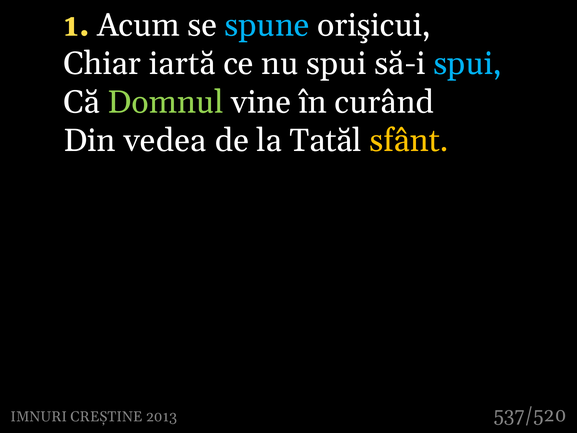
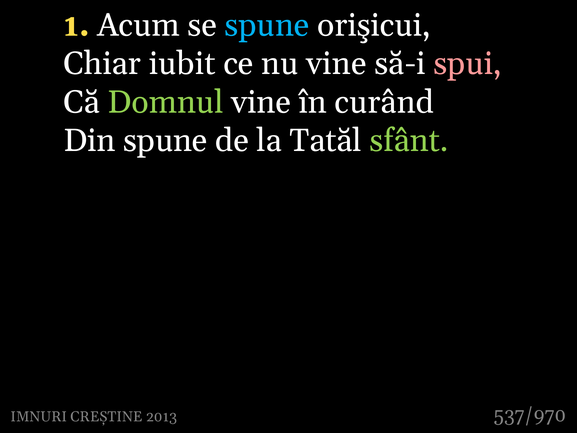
iartă: iartă -> iubit (182, 64)
nu spui: spui -> vine (336, 64)
spui colour: light blue -> pink (468, 64)
Din vedea: vedea -> spune (165, 141)
sfânt colour: yellow -> light green (409, 141)
537/520: 537/520 -> 537/970 (530, 415)
